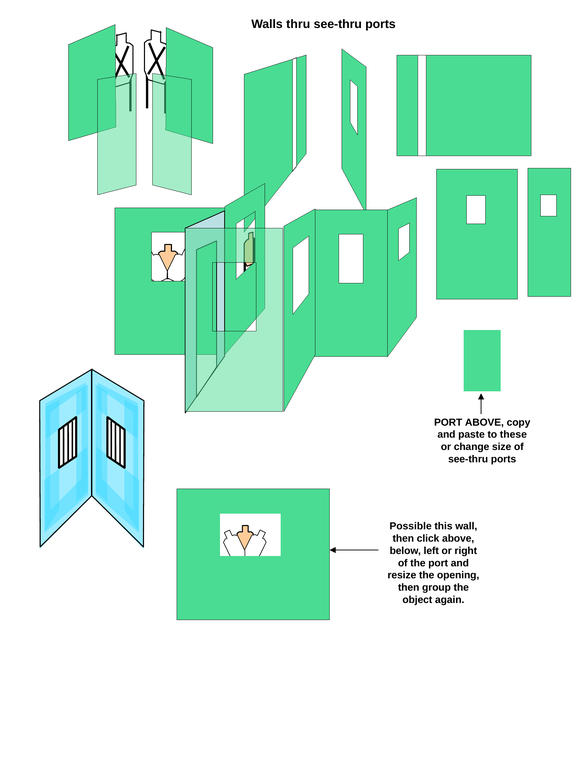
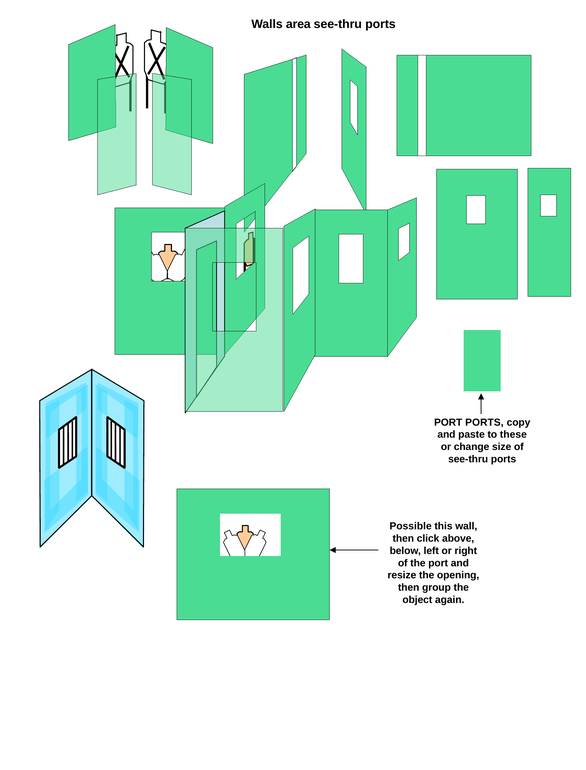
thru: thru -> area (298, 24)
PORT ABOVE: ABOVE -> PORTS (484, 422)
